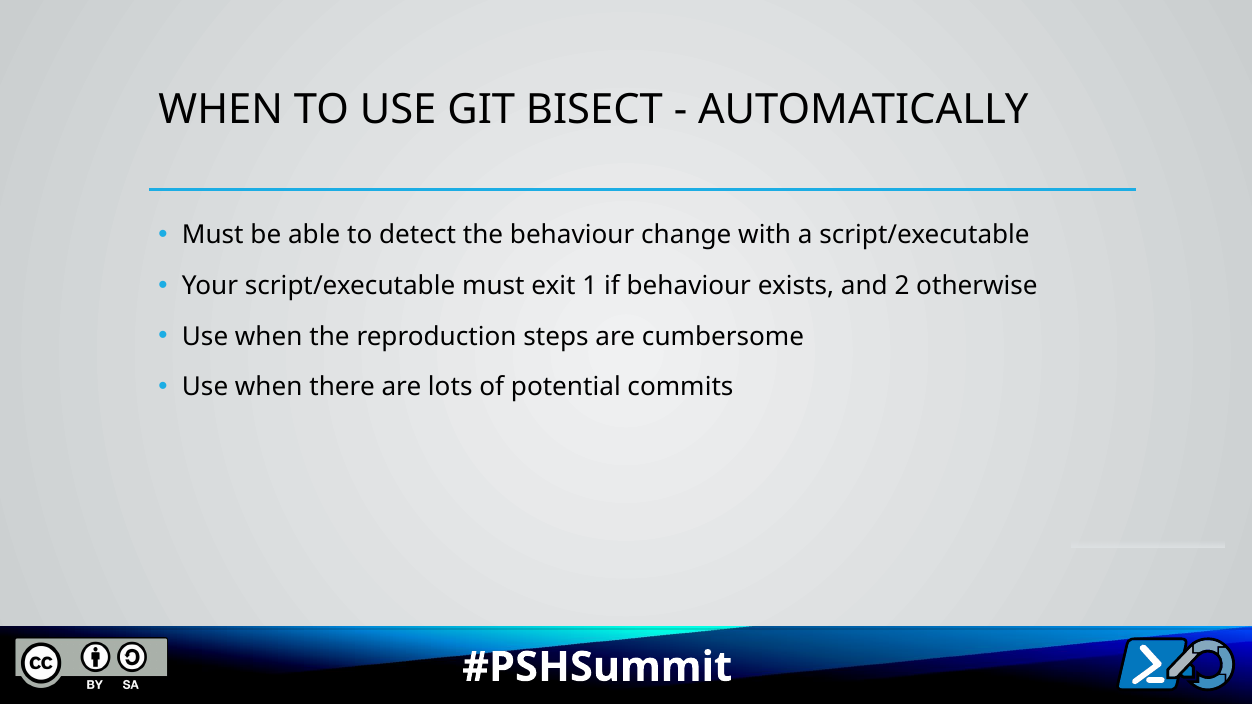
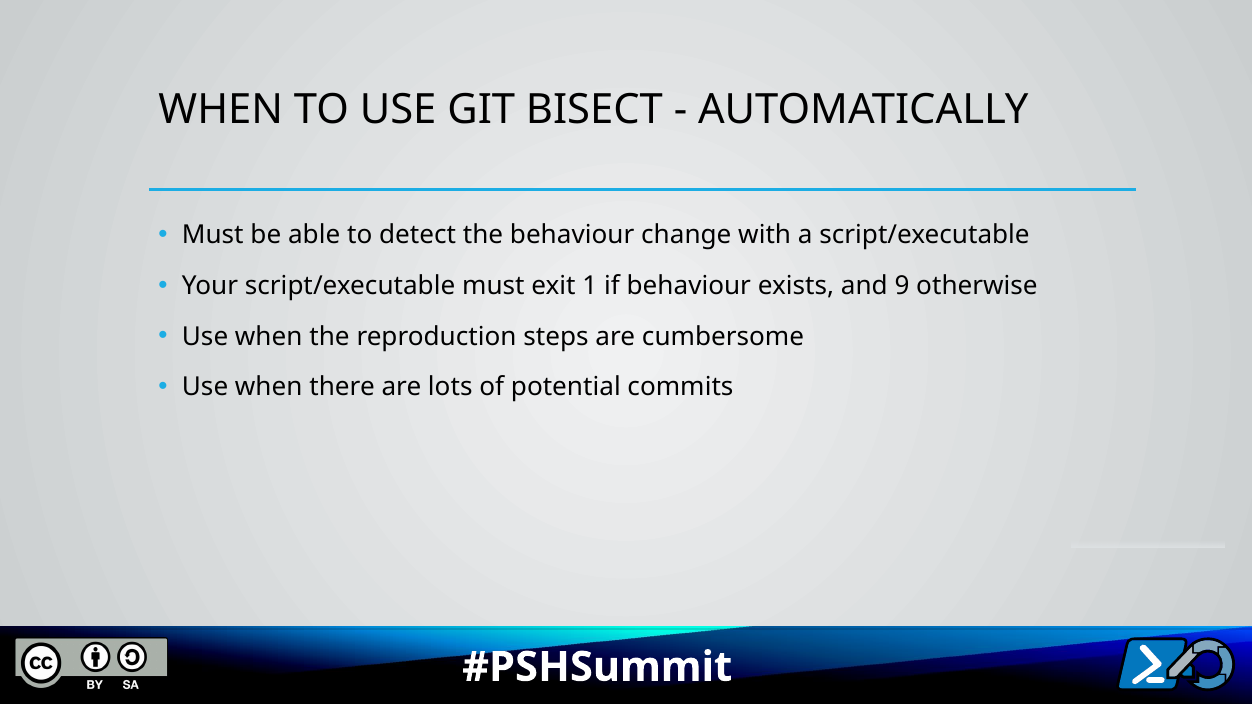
2: 2 -> 9 (902, 286)
